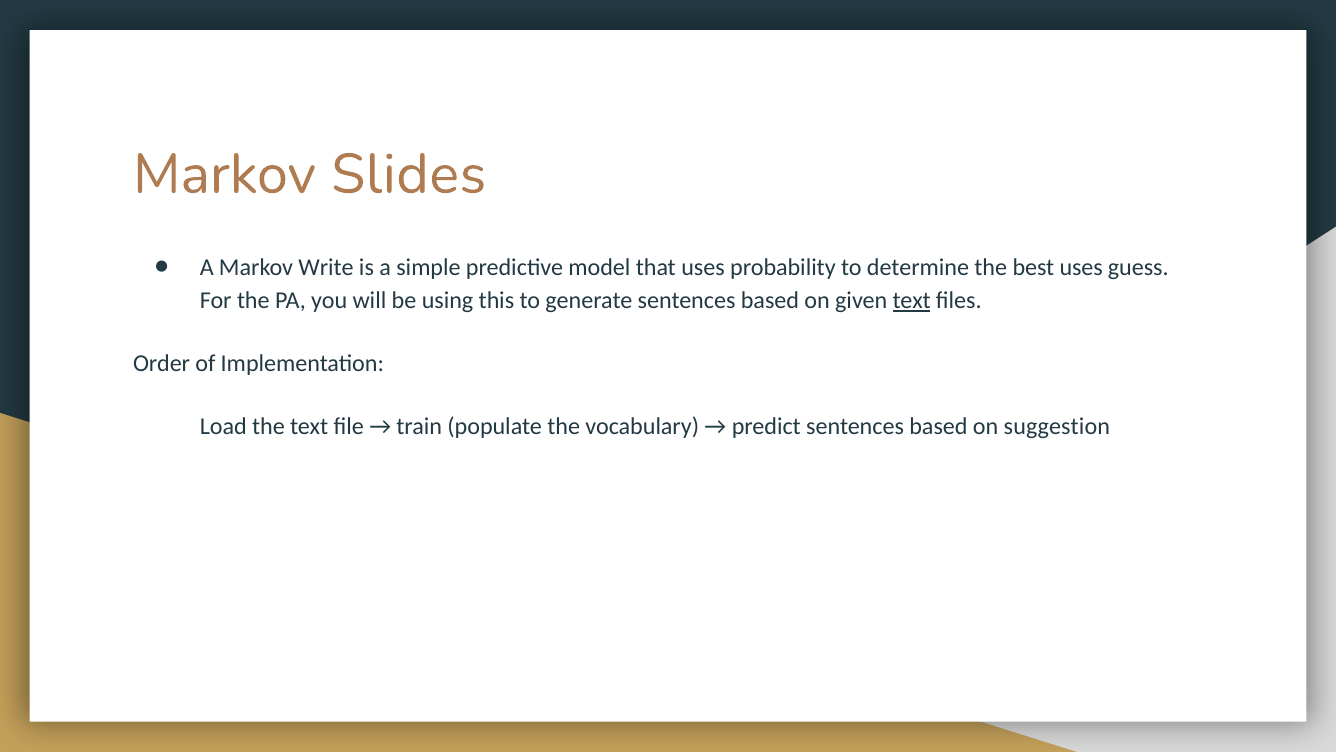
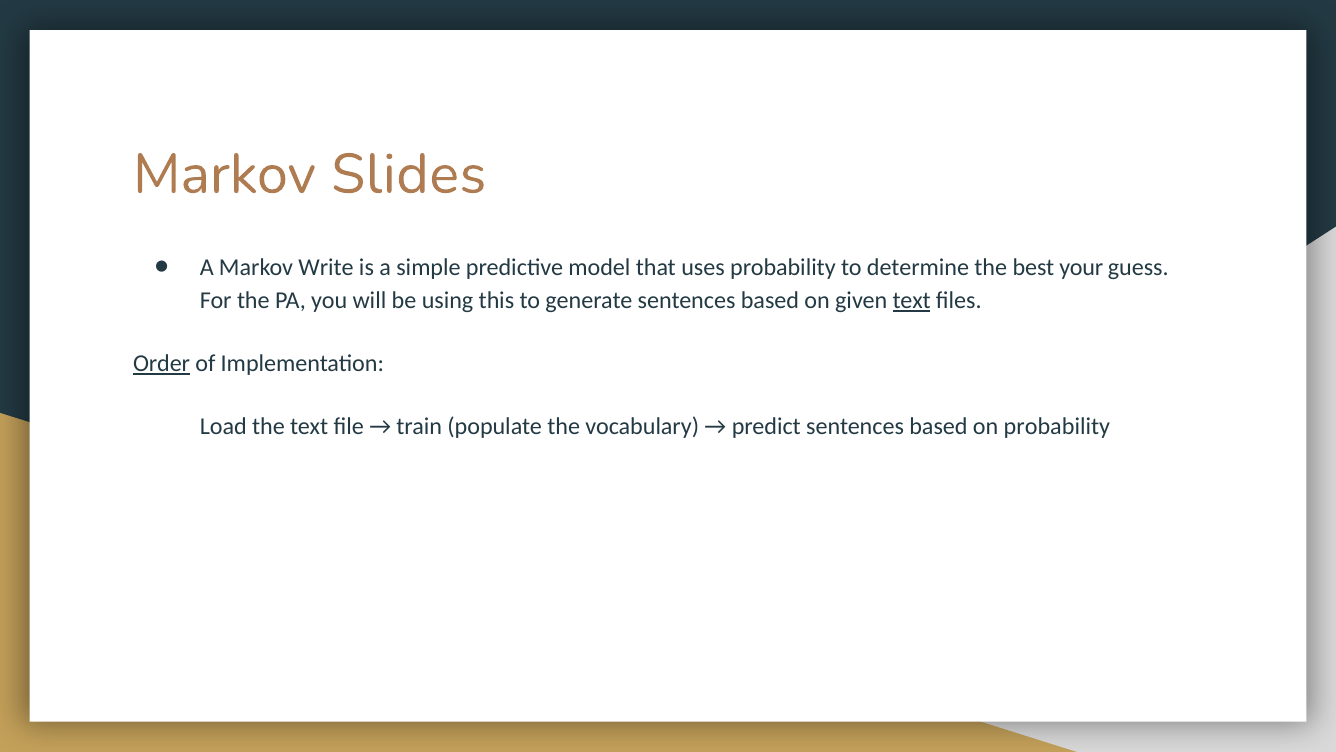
best uses: uses -> your (1081, 267)
Order underline: none -> present (162, 363)
on suggestion: suggestion -> probability (1057, 426)
